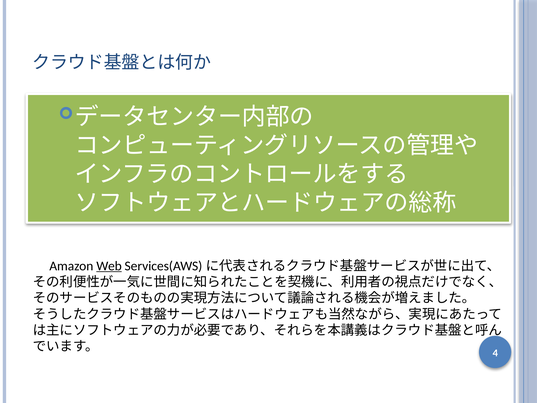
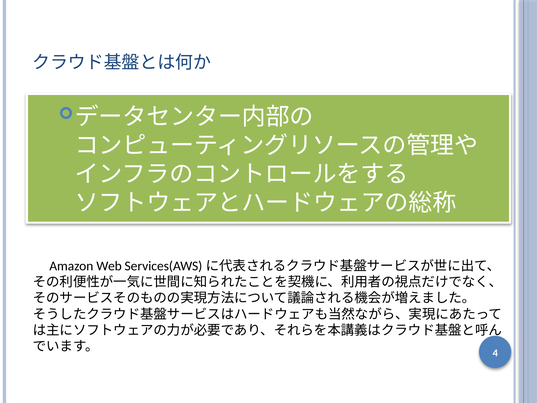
Web underline: present -> none (109, 266)
